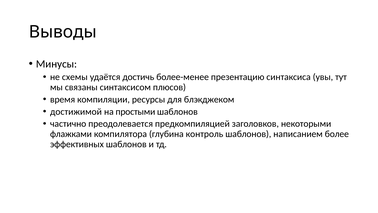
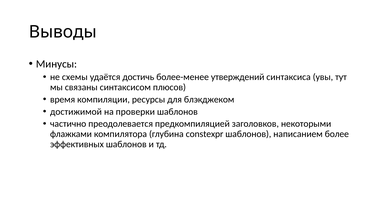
презентацию: презентацию -> утверждений (238, 77)
простыми: простыми -> проверки (135, 111)
контроль: контроль -> constexpr (205, 134)
